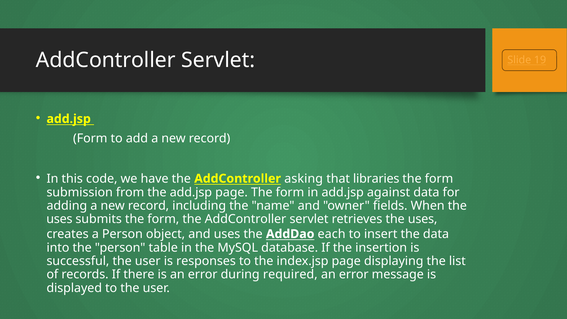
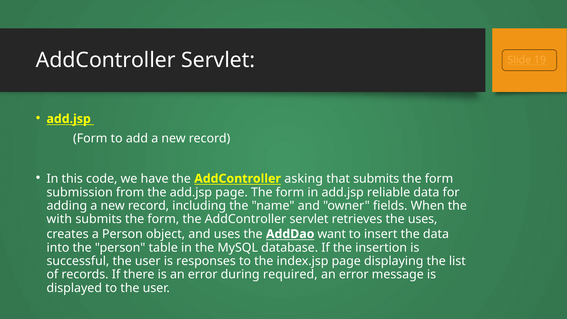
that libraries: libraries -> submits (376, 179)
against: against -> reliable (389, 192)
uses: uses -> with (59, 219)
each: each -> want (332, 234)
